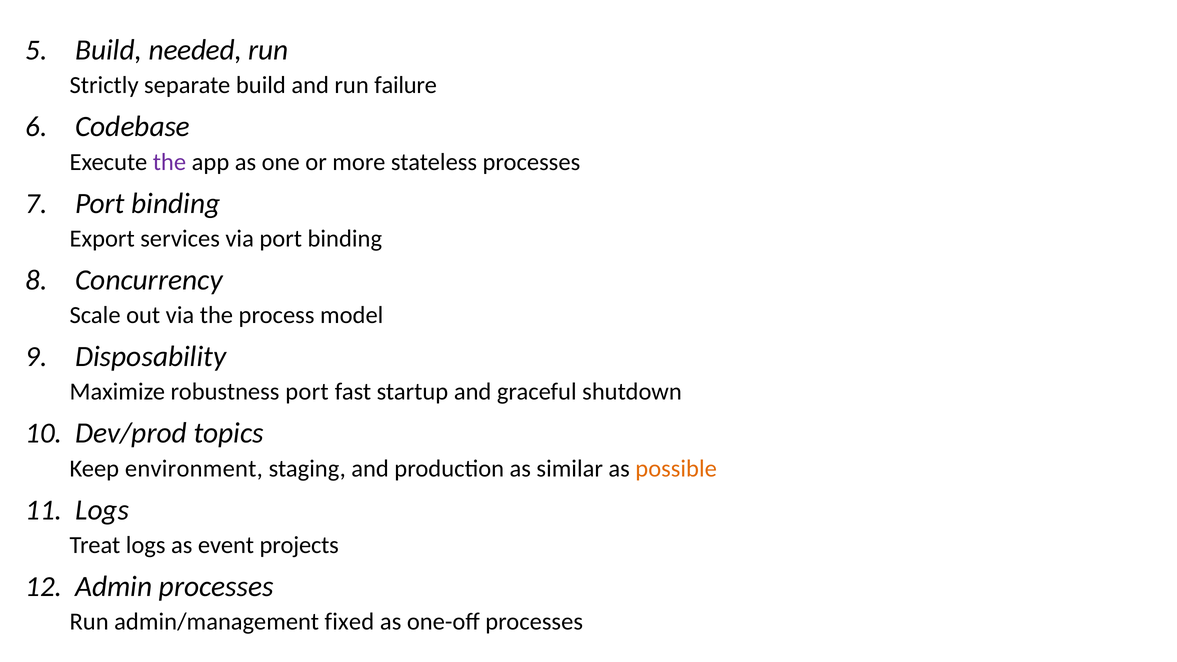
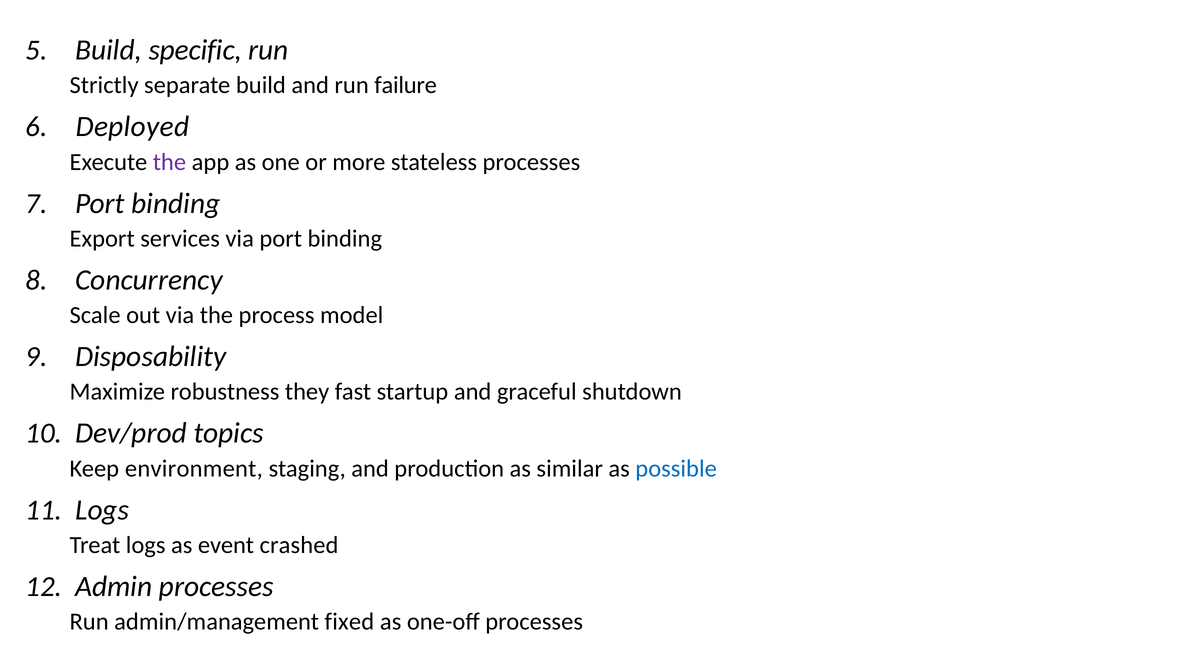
needed: needed -> specific (195, 50)
Codebase: Codebase -> Deployed (132, 127)
robustness port: port -> they (307, 392)
possible colour: orange -> blue (676, 469)
projects: projects -> crashed (299, 545)
